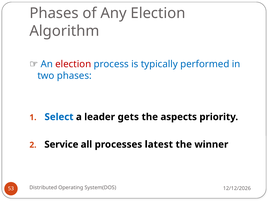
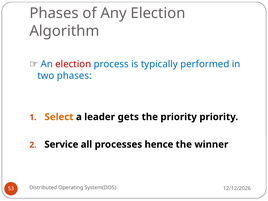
Select colour: blue -> orange (59, 117)
the aspects: aspects -> priority (179, 117)
latest: latest -> hence (159, 144)
